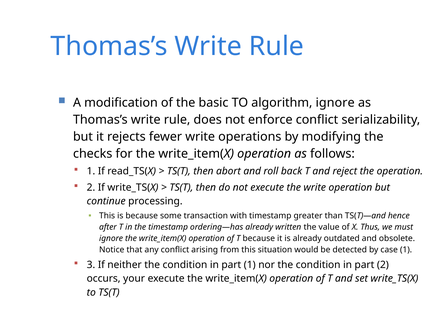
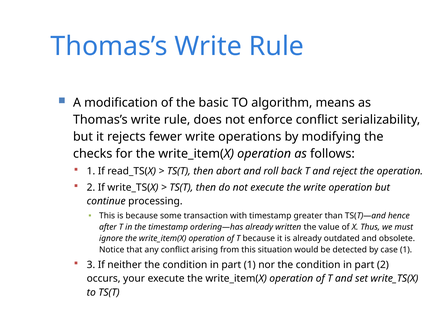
algorithm ignore: ignore -> means (335, 103)
